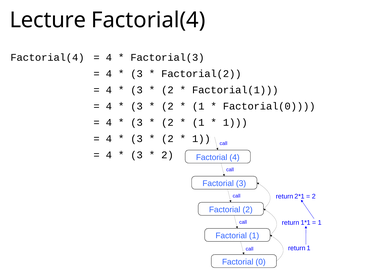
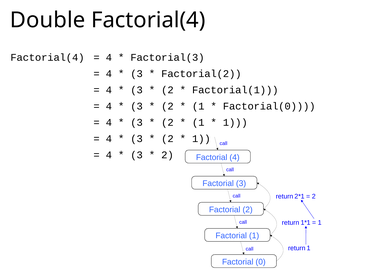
Lecture: Lecture -> Double (48, 20)
